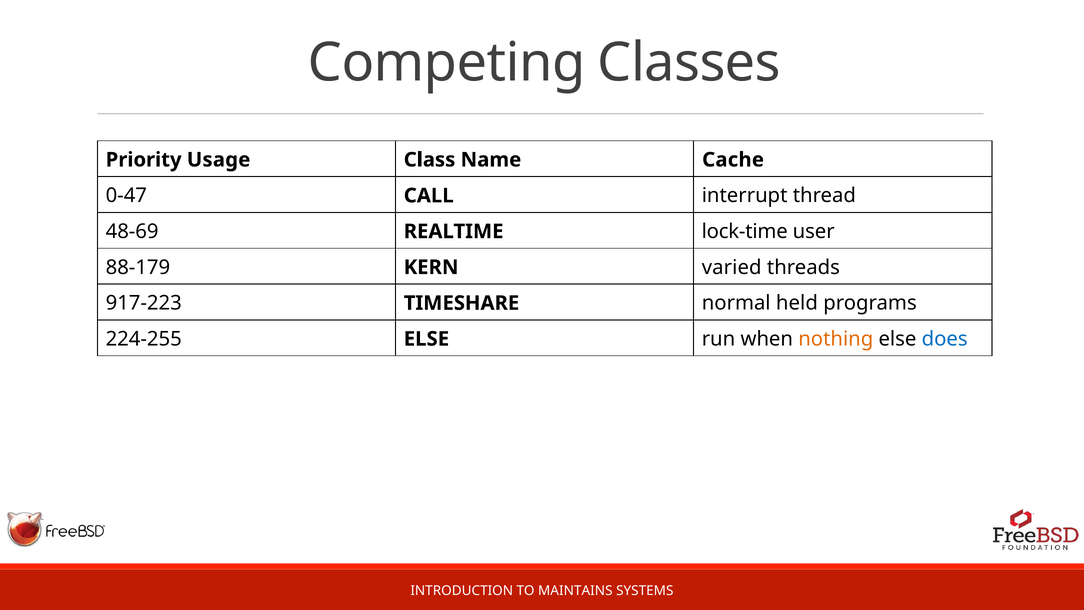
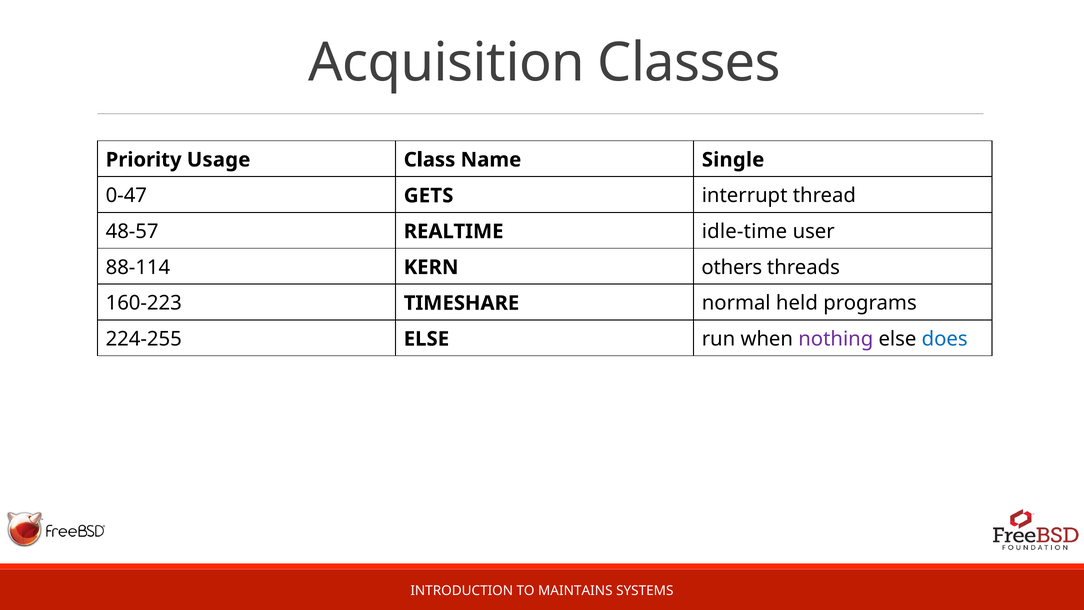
Competing: Competing -> Acquisition (447, 63)
Cache: Cache -> Single (733, 160)
CALL: CALL -> GETS (429, 196)
48-69: 48-69 -> 48-57 (132, 231)
lock-time: lock-time -> idle-time (745, 231)
88-179: 88-179 -> 88-114 (138, 267)
varied: varied -> others (732, 267)
917-223: 917-223 -> 160-223 (144, 303)
nothing colour: orange -> purple (836, 339)
